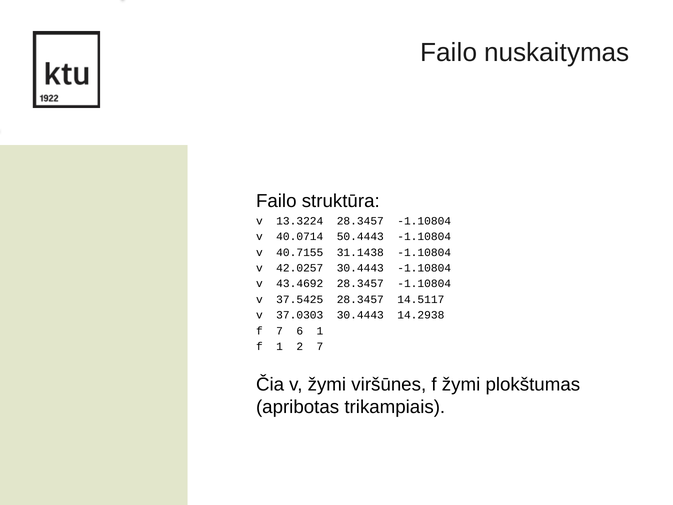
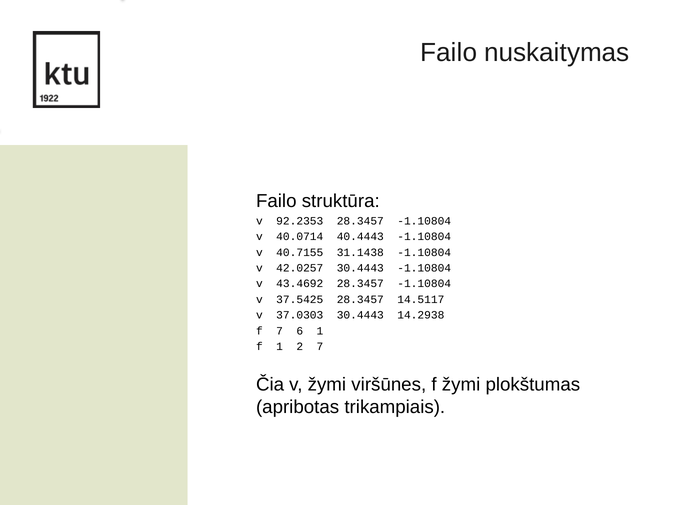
13.3224: 13.3224 -> 92.2353 (300, 221)
50.4443: 50.4443 -> 40.4443 (360, 236)
